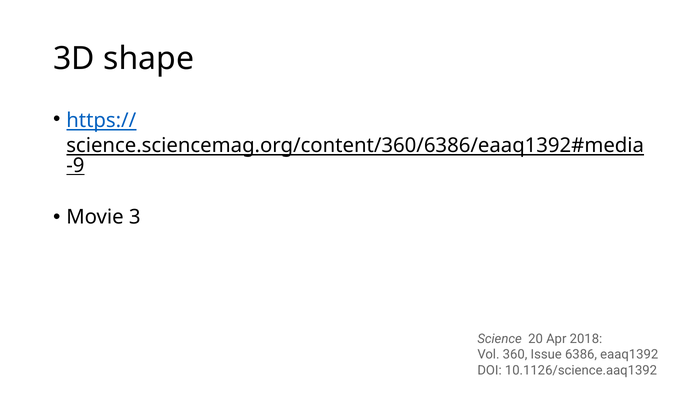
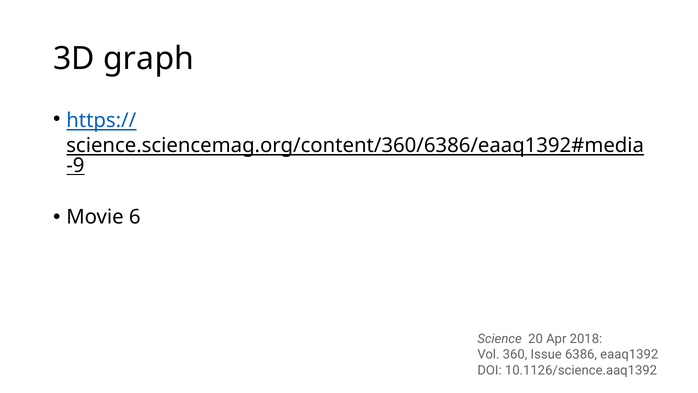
shape: shape -> graph (149, 59)
3: 3 -> 6 (135, 217)
